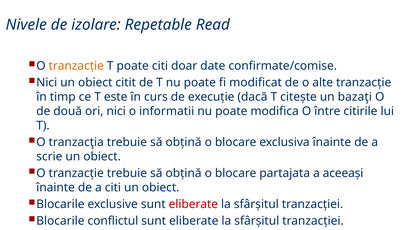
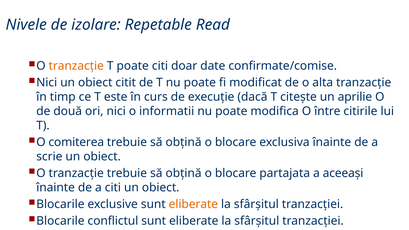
alte: alte -> alta (323, 82)
bazaţi: bazaţi -> aprilie (355, 97)
tranzacţia: tranzacţia -> comiterea (76, 142)
eliberate colour: red -> orange (193, 204)
